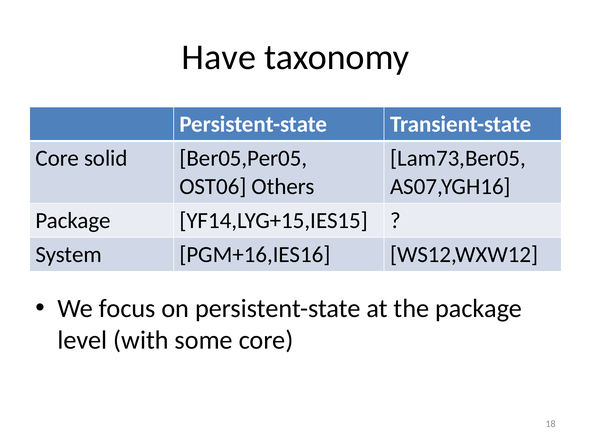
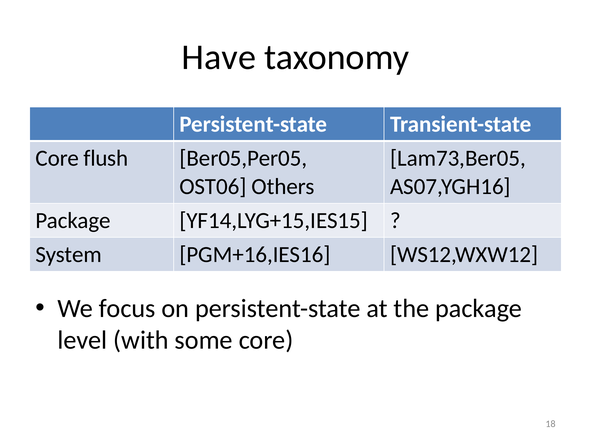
solid: solid -> flush (106, 158)
